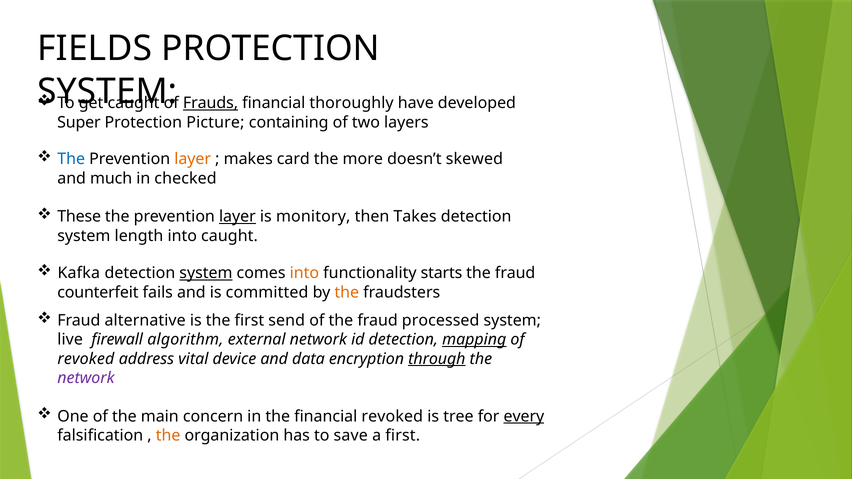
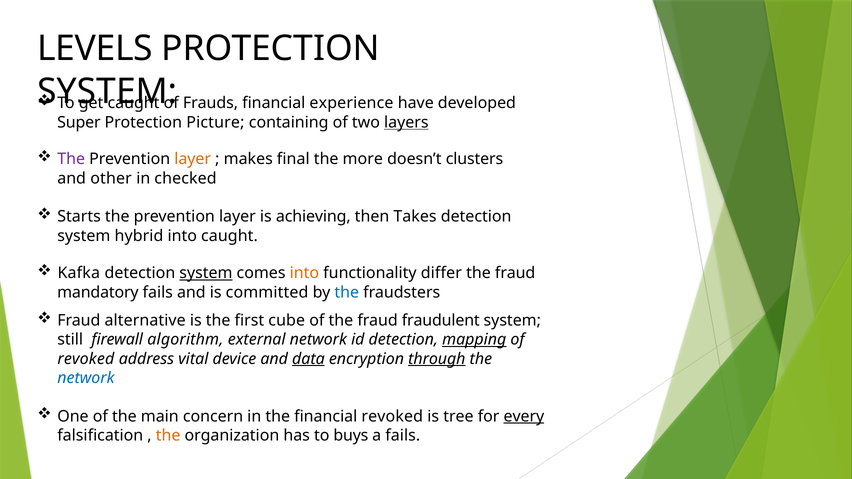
FIELDS: FIELDS -> LEVELS (95, 49)
Frauds underline: present -> none (210, 103)
thoroughly: thoroughly -> experience (351, 103)
layers underline: none -> present (406, 122)
The colour: blue -> purple (71, 159)
card: card -> final (293, 159)
skewed: skewed -> clusters (474, 159)
much: much -> other (111, 178)
These: These -> Starts (79, 217)
layer underline: present -> none (237, 217)
monitory: monitory -> achieving (313, 217)
length: length -> hybrid (139, 236)
starts: starts -> differ (441, 273)
counterfeit: counterfeit -> mandatory (98, 292)
the colour: orange -> blue (347, 292)
send: send -> cube (287, 321)
processed: processed -> fraudulent (441, 321)
live: live -> still (70, 340)
data underline: none -> present (308, 359)
network colour: purple -> blue (86, 378)
save: save -> buys (351, 436)
a first: first -> fails (403, 436)
